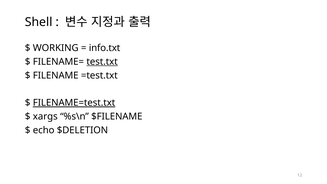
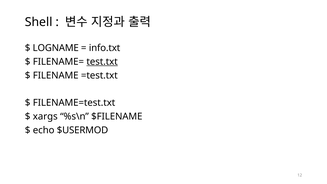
WORKING: WORKING -> LOGNAME (56, 48)
FILENAME=test.txt underline: present -> none (74, 103)
$DELETION: $DELETION -> $USERMOD (83, 130)
